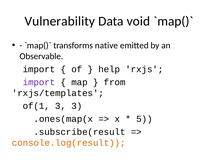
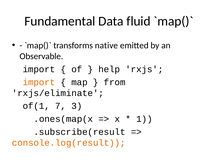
Vulnerability: Vulnerability -> Fundamental (60, 21)
void: void -> fluid (138, 21)
import colour: purple -> orange (39, 82)
rxjs/templates: rxjs/templates -> rxjs/eliminate (58, 93)
of(1 3: 3 -> 7 (61, 106)
5: 5 -> 1 (144, 119)
